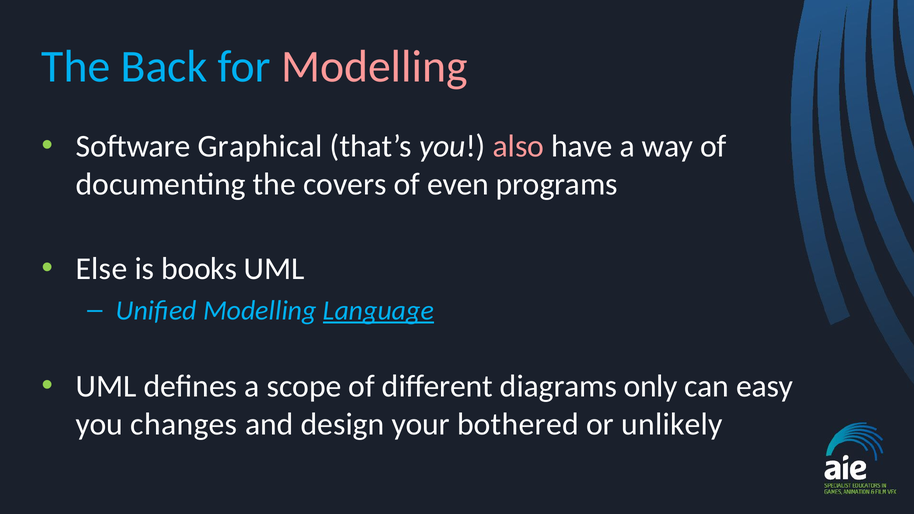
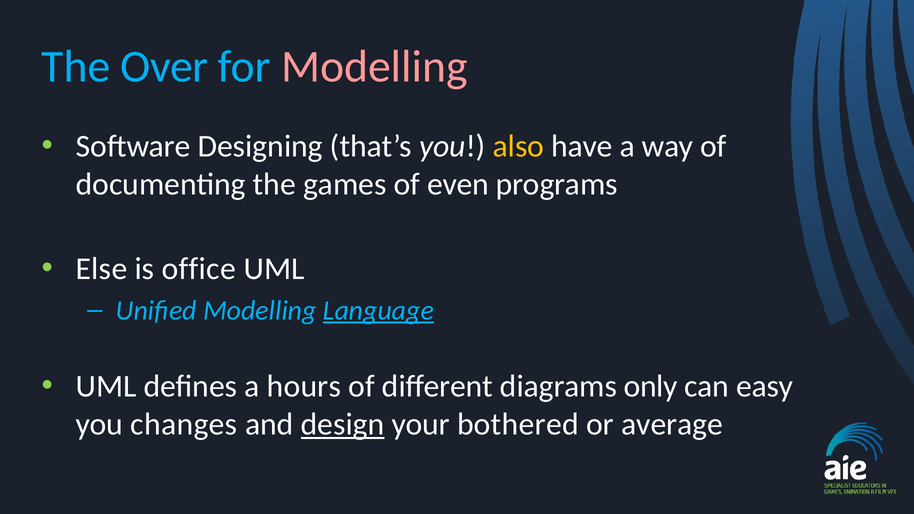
Back: Back -> Over (164, 67)
Graphical: Graphical -> Designing (260, 146)
also colour: pink -> yellow (518, 146)
covers: covers -> games (345, 184)
books: books -> office (199, 269)
scope: scope -> hours (304, 386)
design underline: none -> present (343, 424)
unlikely: unlikely -> average (672, 424)
